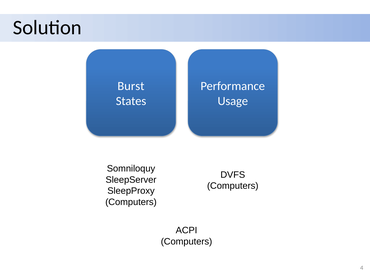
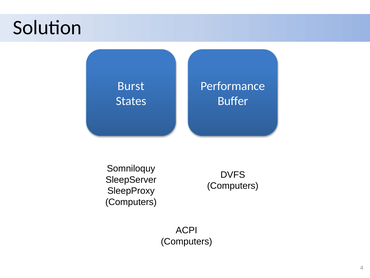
Usage: Usage -> Buffer (233, 101)
